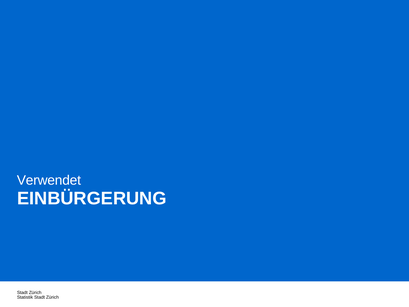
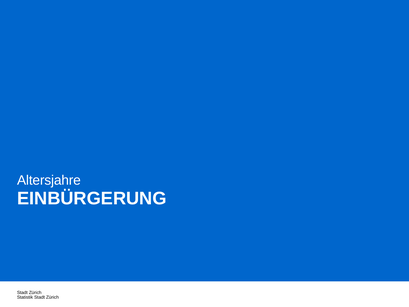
Verwendet: Verwendet -> Altersjahre (49, 180)
